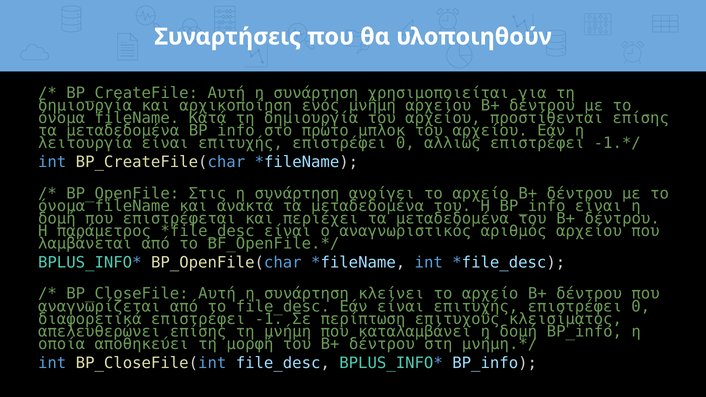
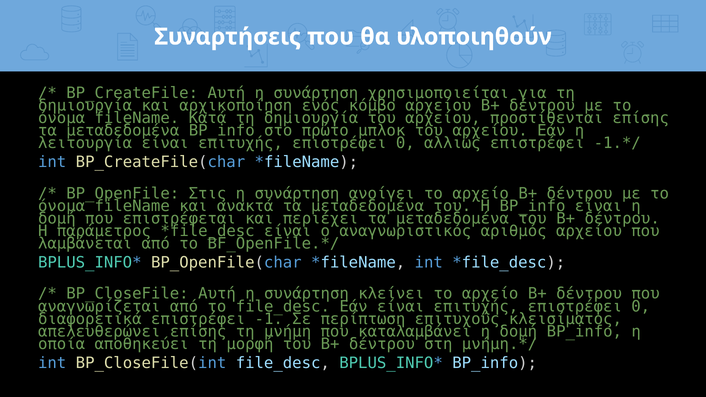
ενός μνήμη: μνήμη -> κόμβο (372, 106)
